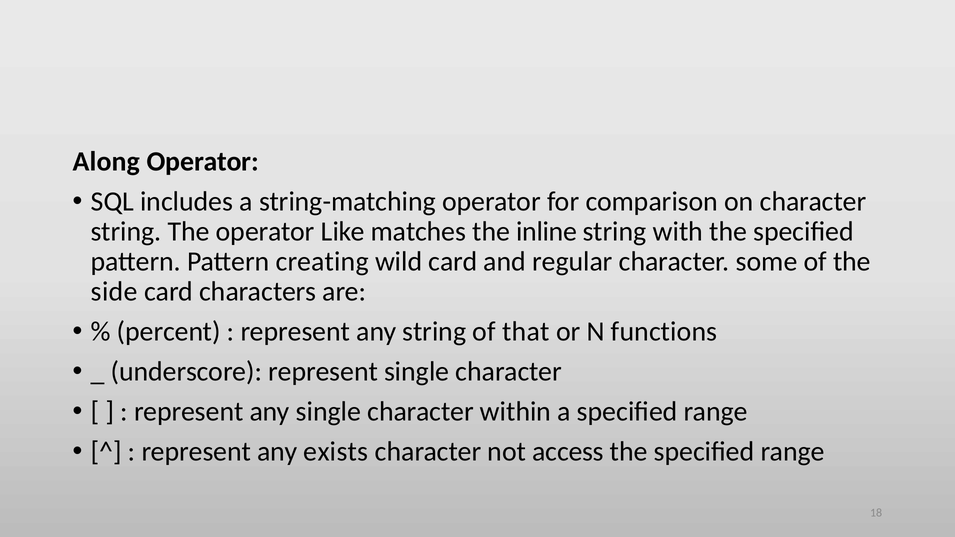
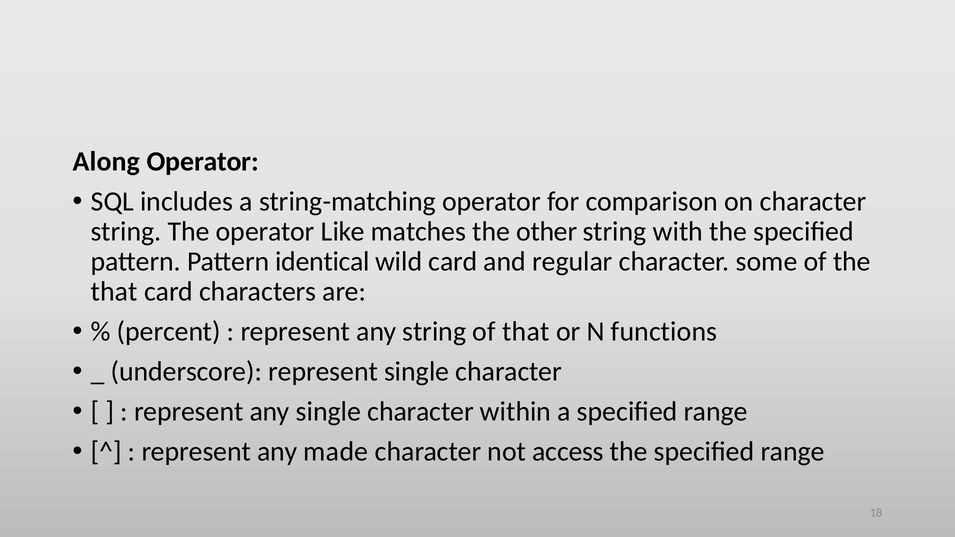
inline: inline -> other (547, 232)
creating: creating -> identical (322, 262)
side: side -> that (114, 292)
exists: exists -> made (336, 452)
